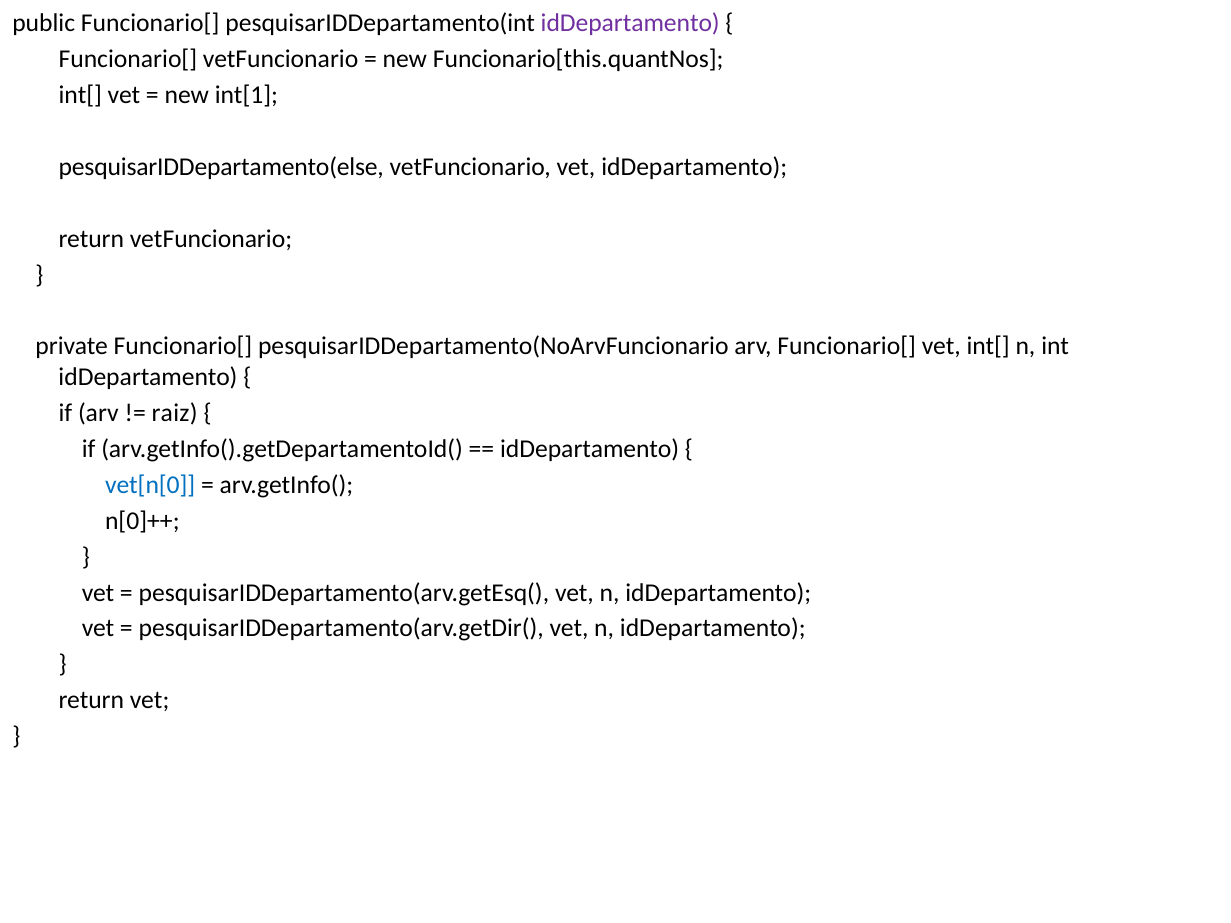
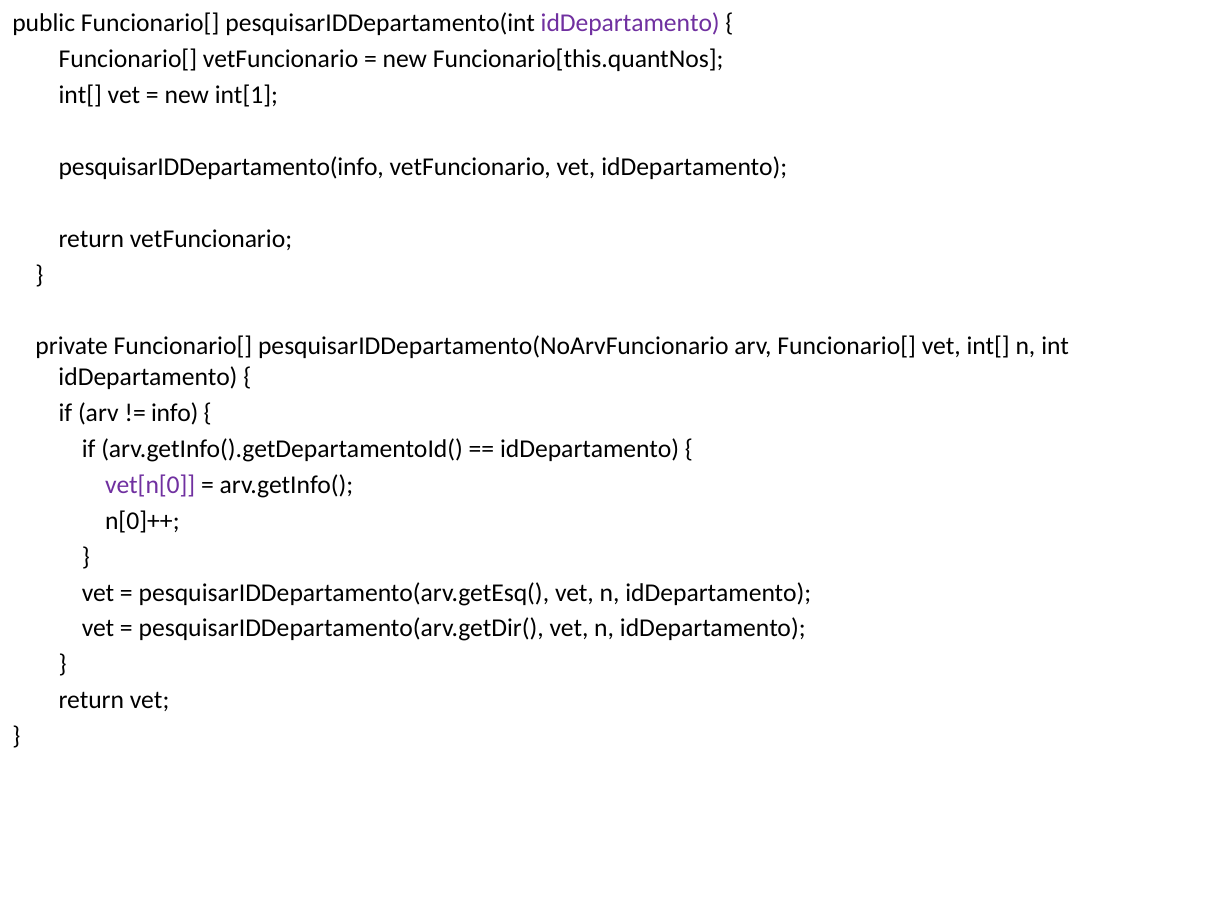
pesquisarIDDepartamento(else: pesquisarIDDepartamento(else -> pesquisarIDDepartamento(info (221, 167)
raiz: raiz -> info (175, 413)
vet[n[0 colour: blue -> purple (150, 485)
